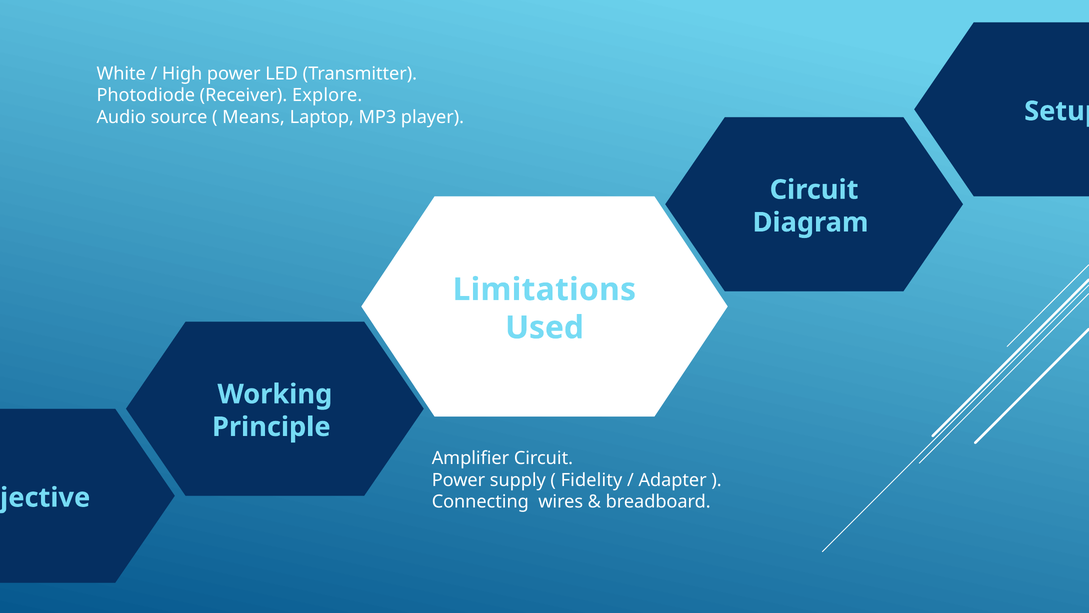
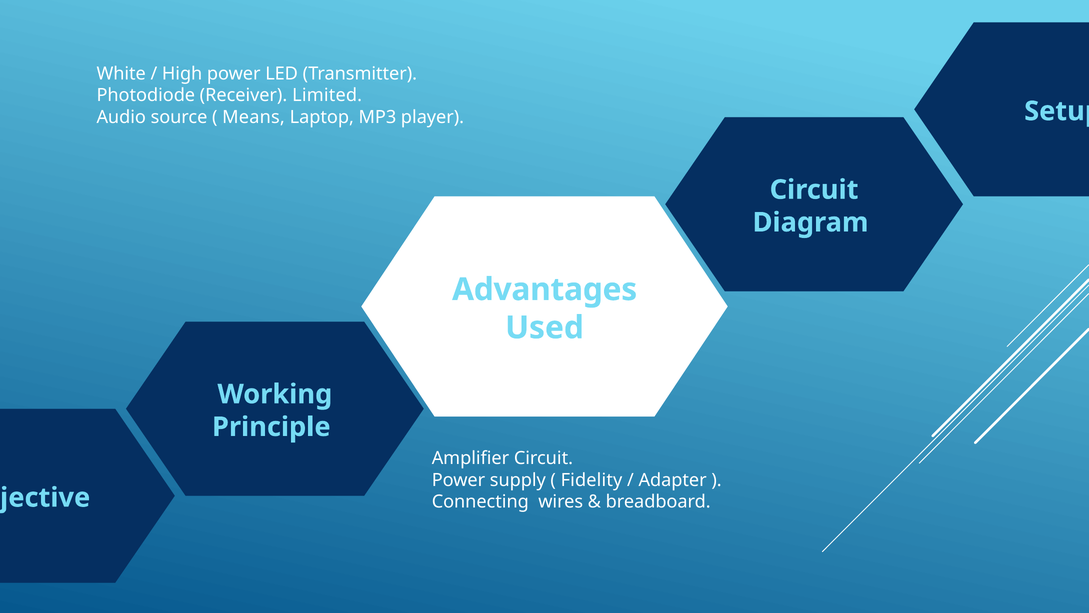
Explore: Explore -> Limited (327, 95)
Limitations: Limitations -> Advantages (545, 289)
